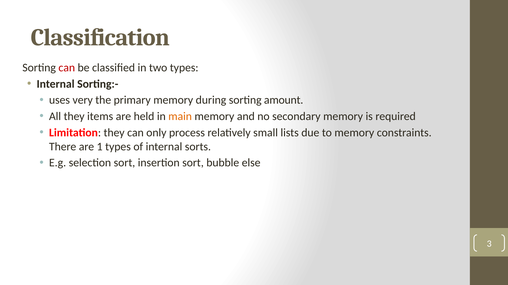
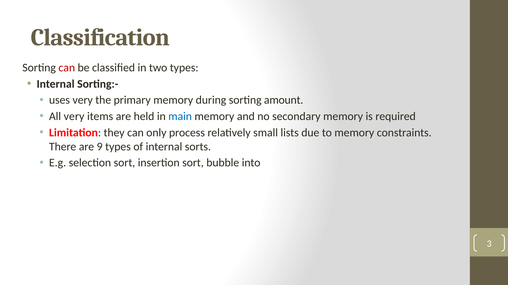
All they: they -> very (74, 117)
main colour: orange -> blue (180, 117)
1: 1 -> 9 (100, 147)
else: else -> into (251, 163)
